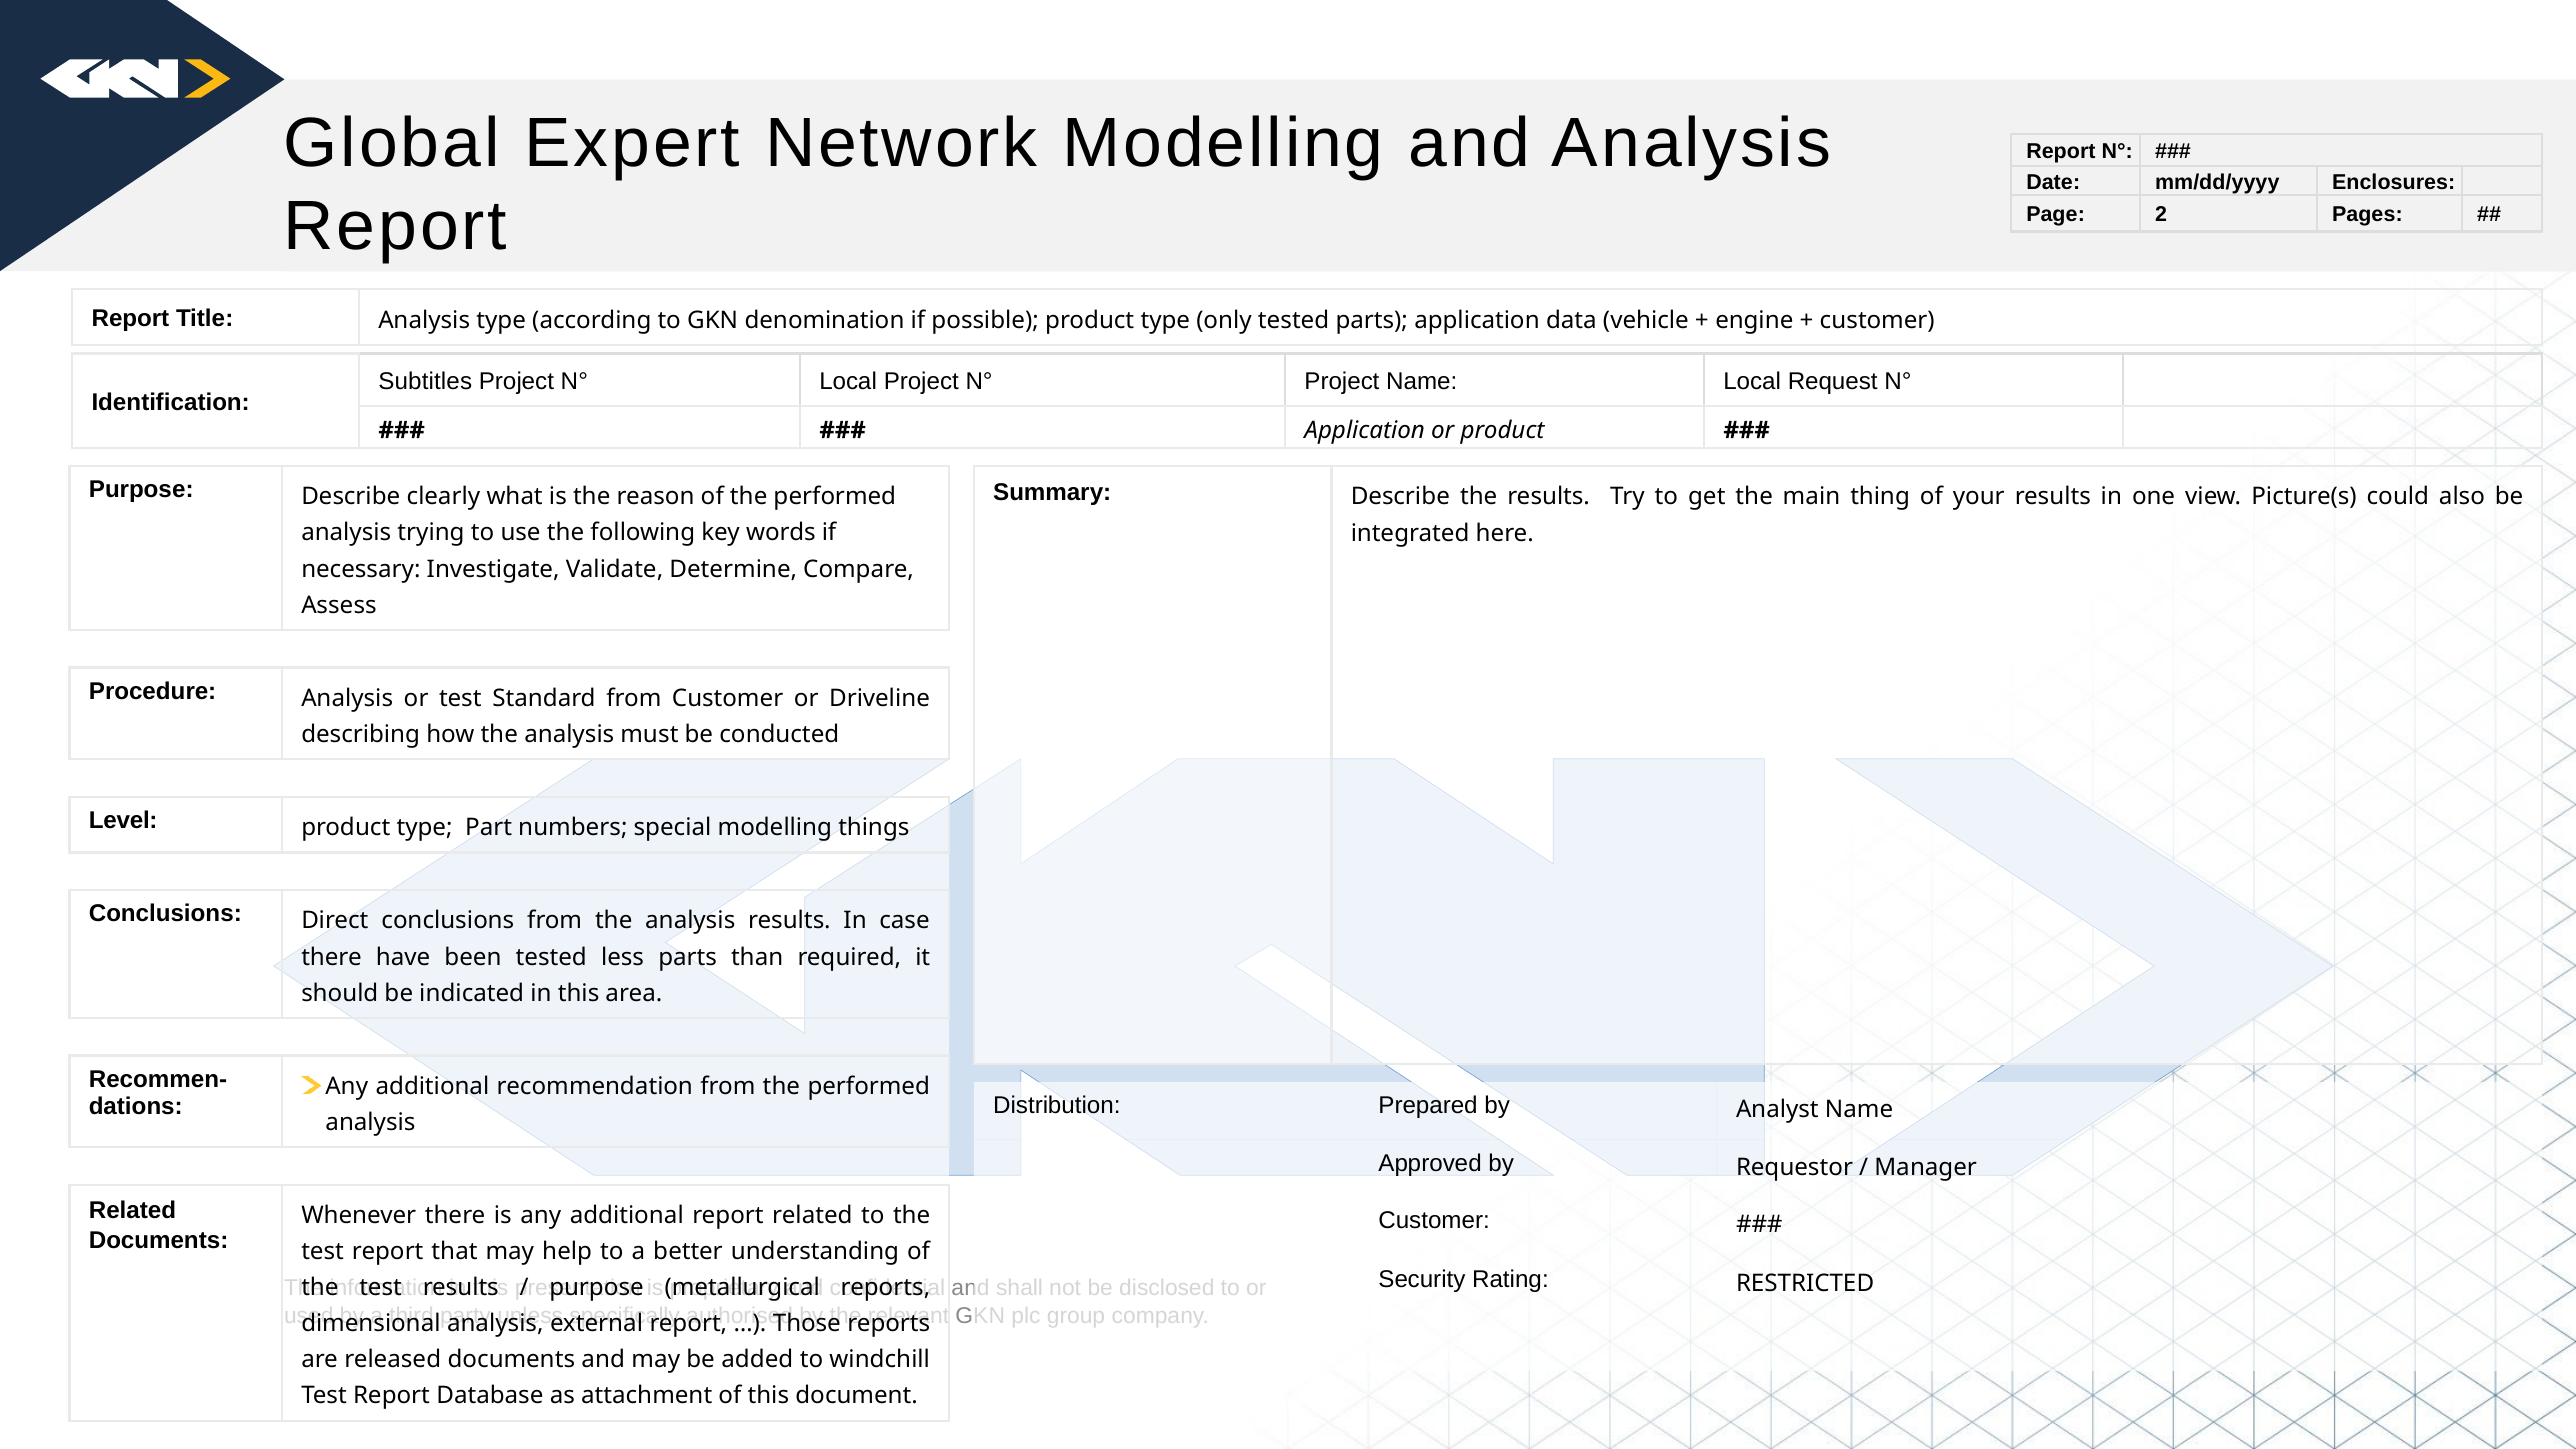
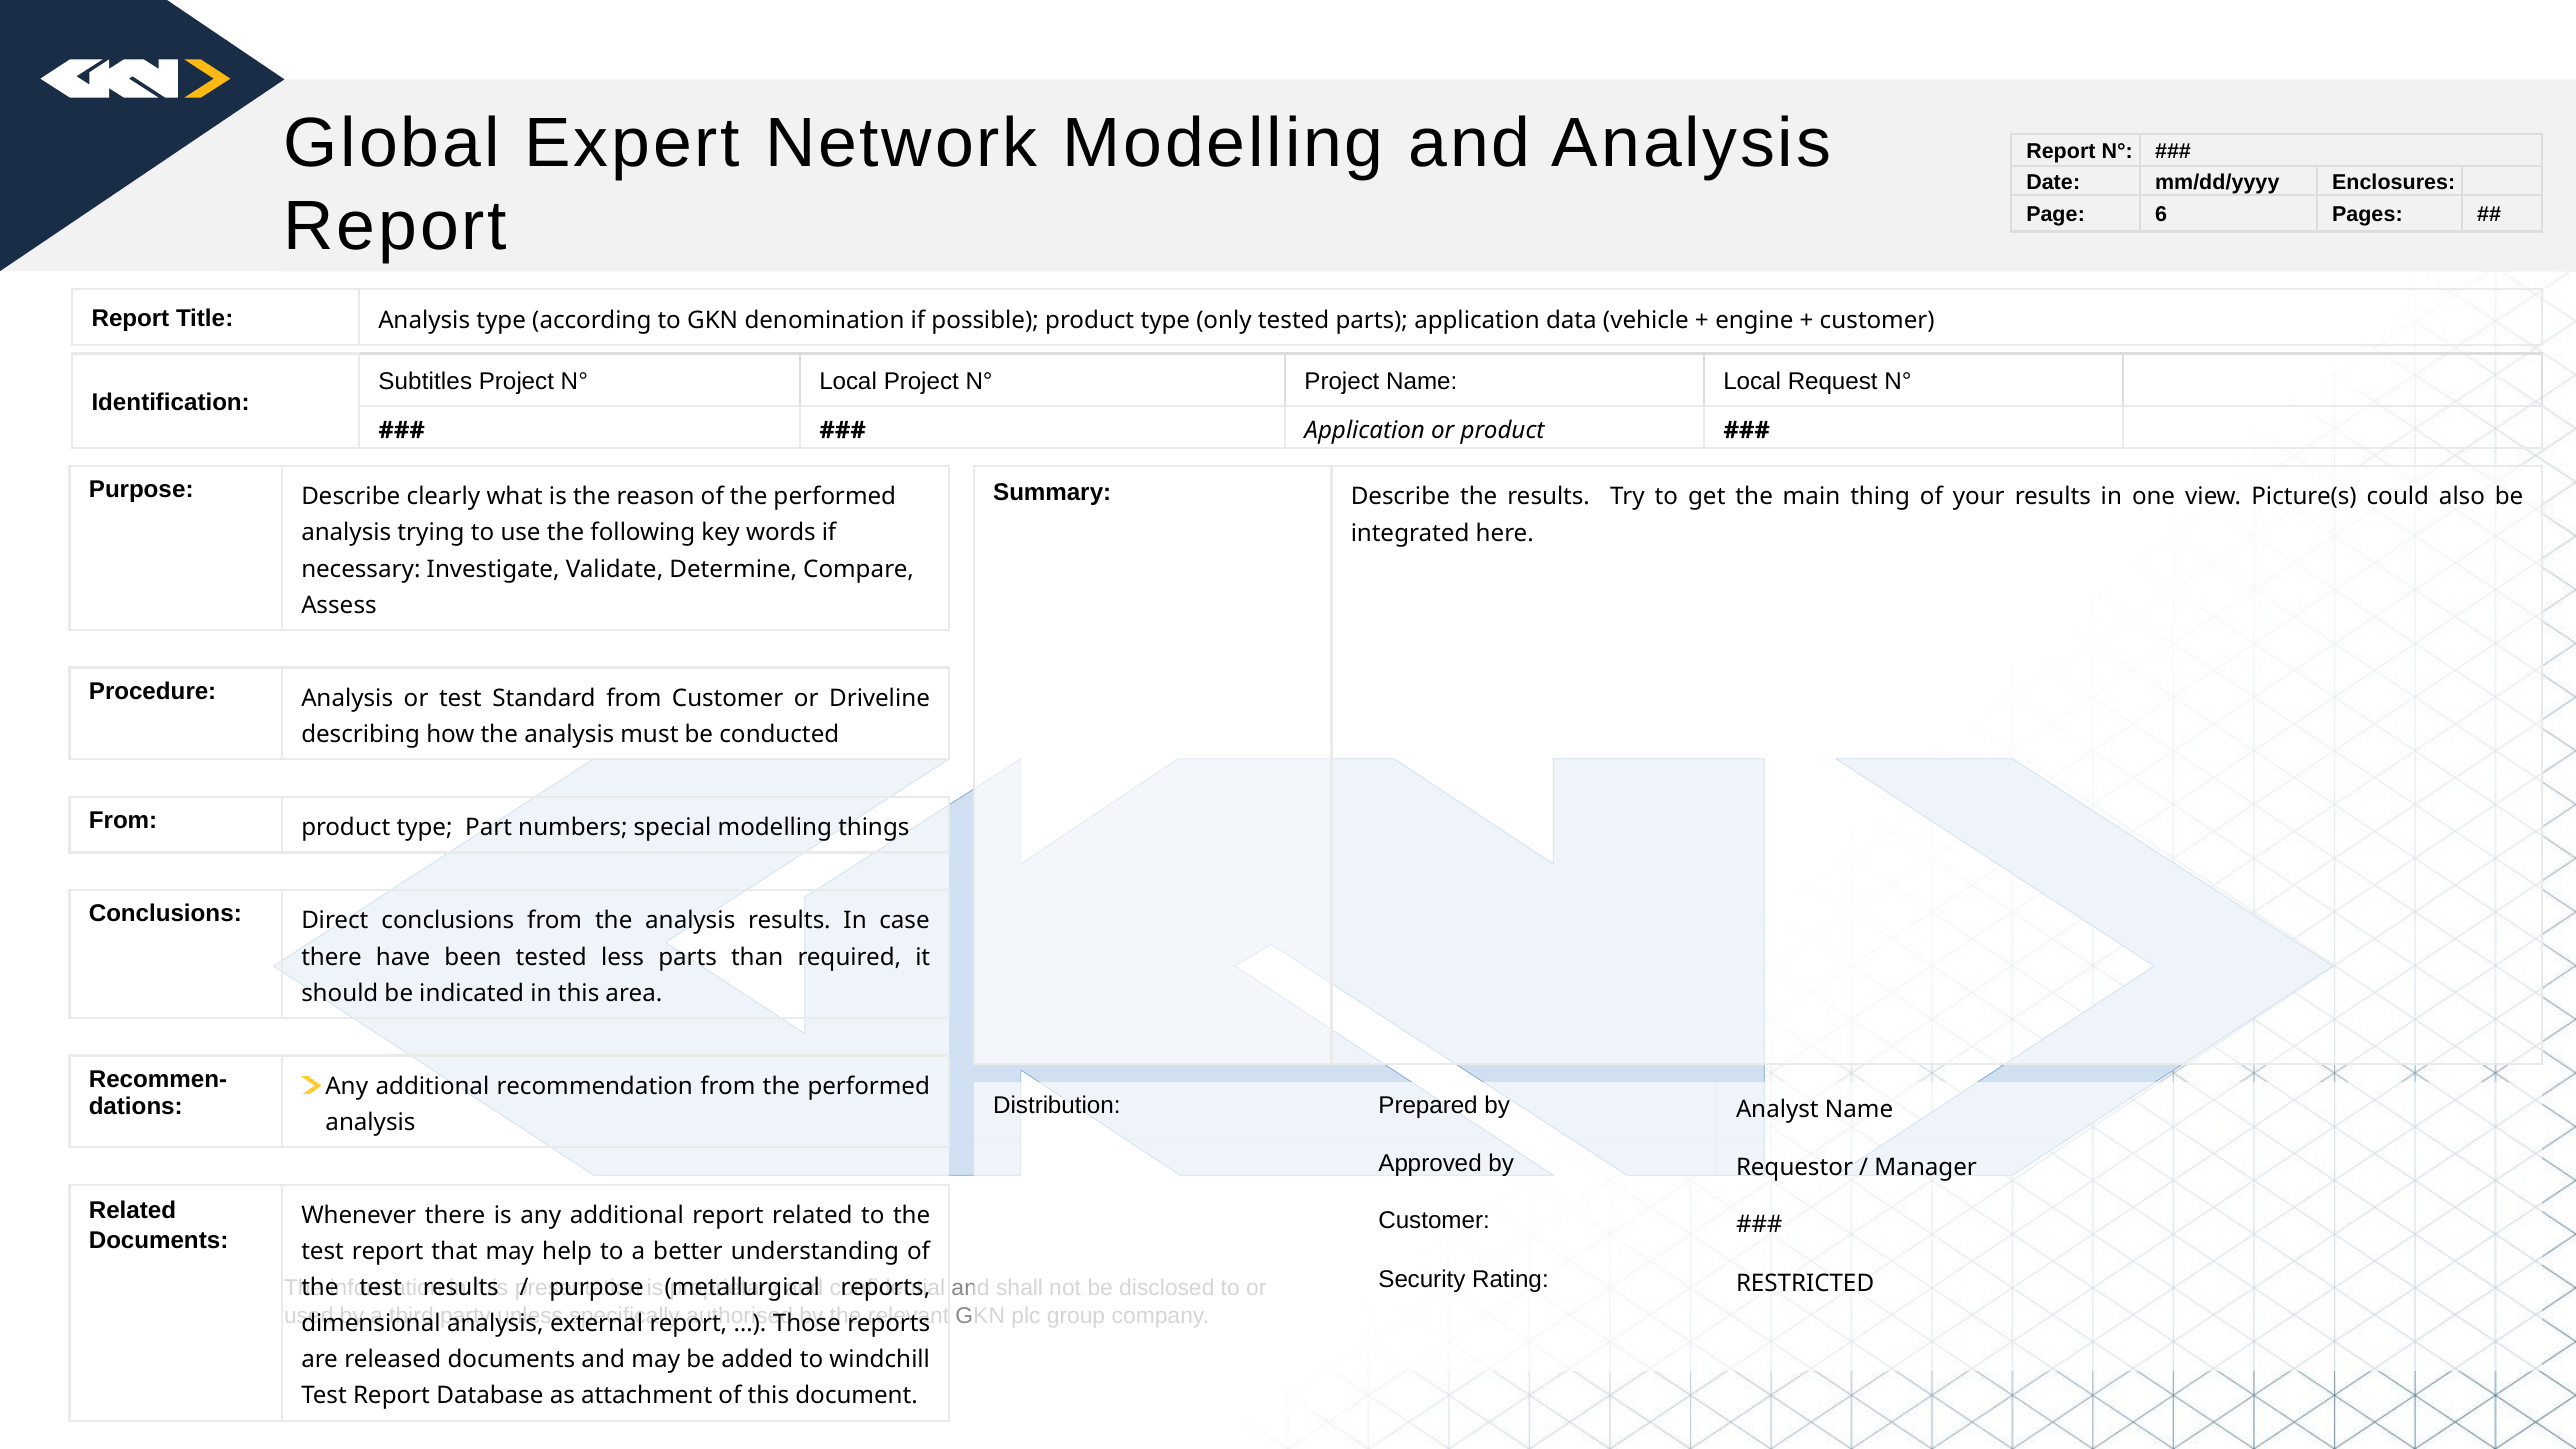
2: 2 -> 6 (2161, 215)
Level: Level -> From (123, 820)
